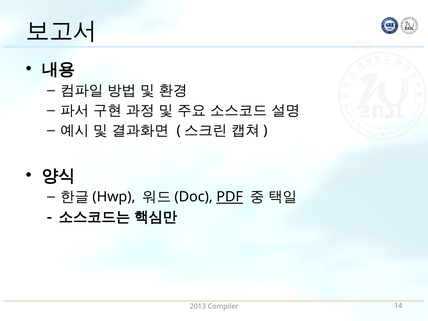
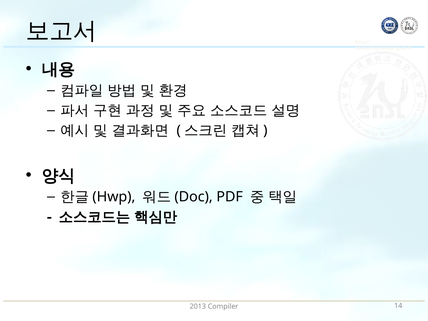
PDF underline: present -> none (230, 197)
